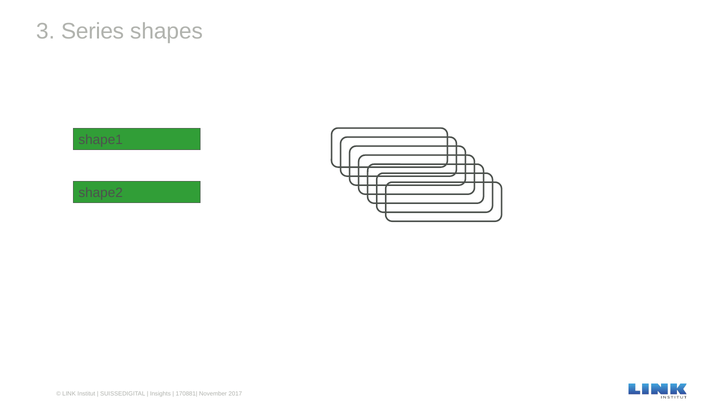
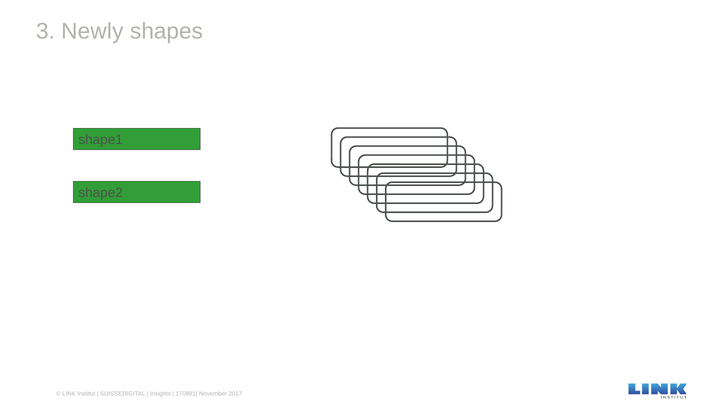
Series: Series -> Newly (92, 31)
